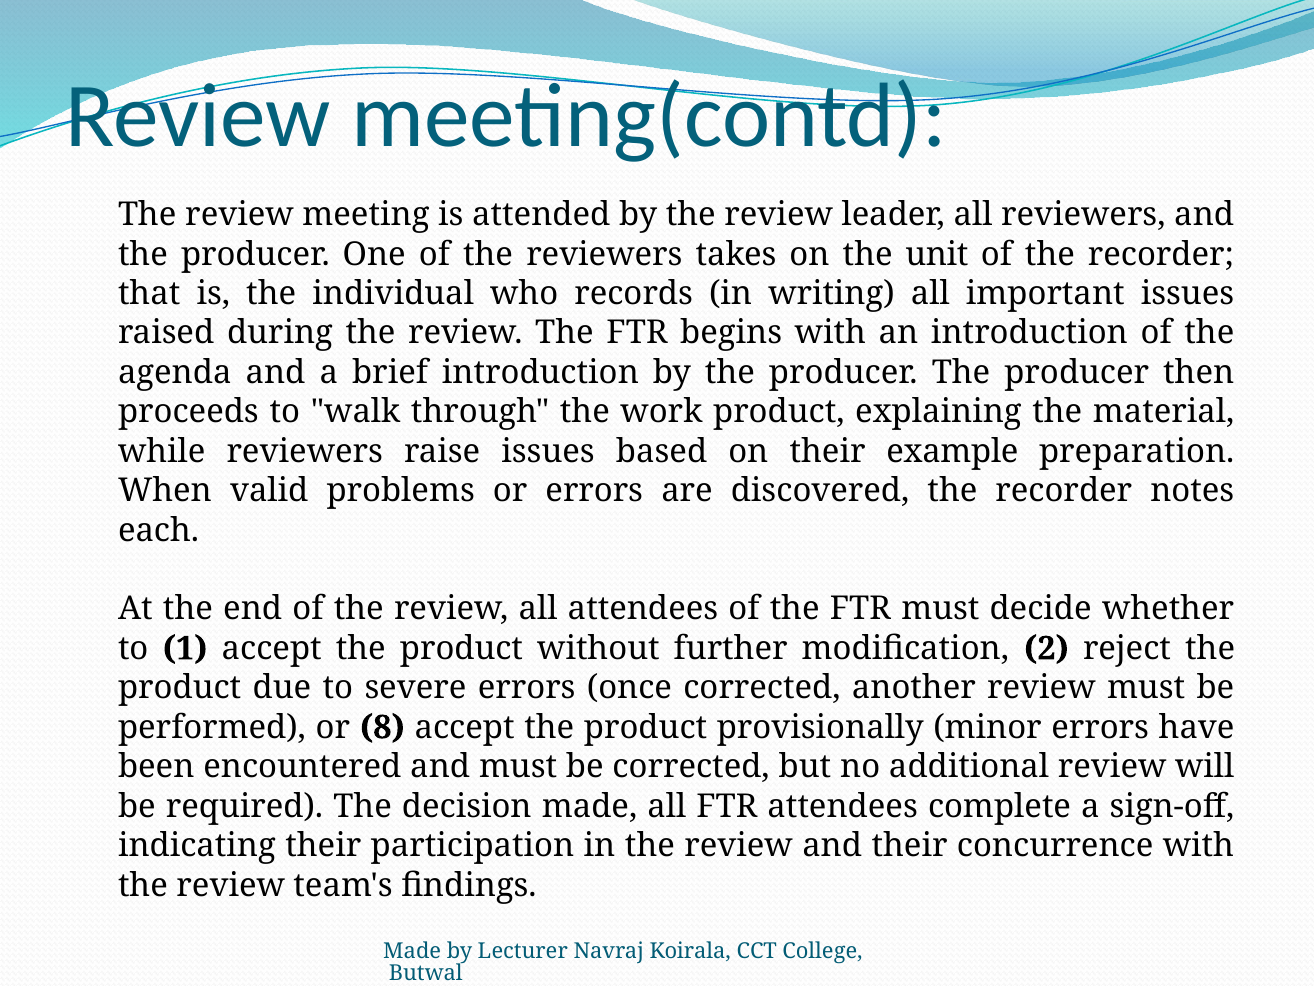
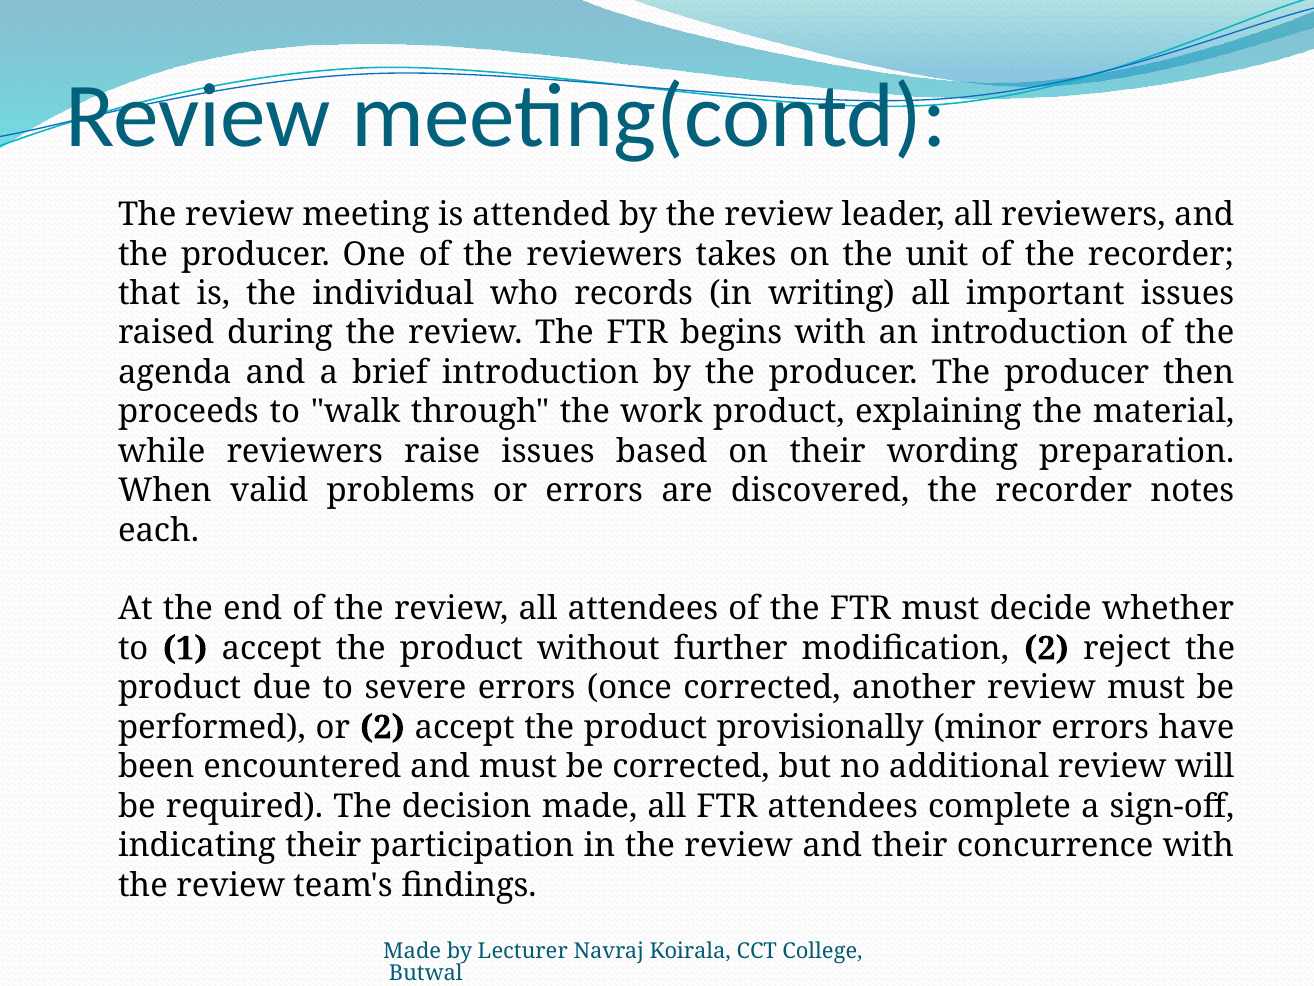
example: example -> wording (952, 451)
or 8: 8 -> 2 (382, 727)
